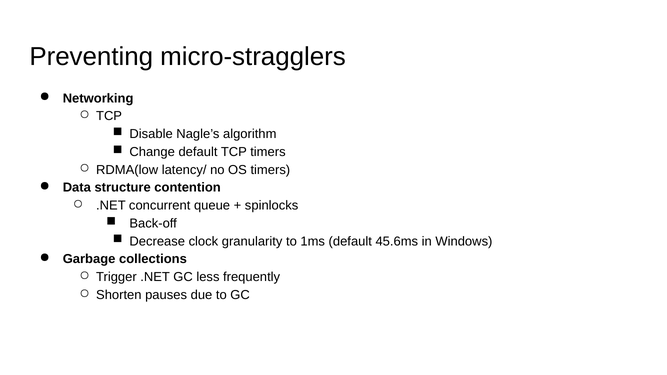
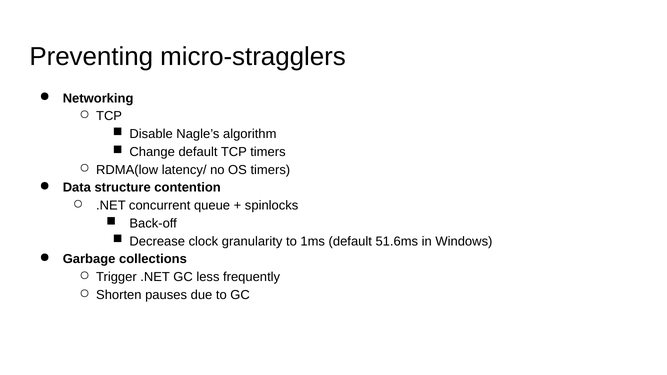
45.6ms: 45.6ms -> 51.6ms (397, 241)
